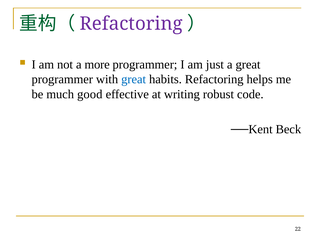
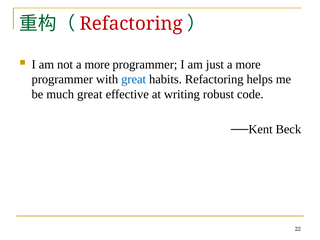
Refactoring colour: purple -> red (131, 24)
just a great: great -> more (248, 64)
much good: good -> great (90, 94)
